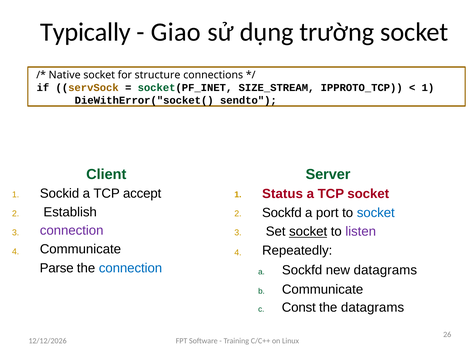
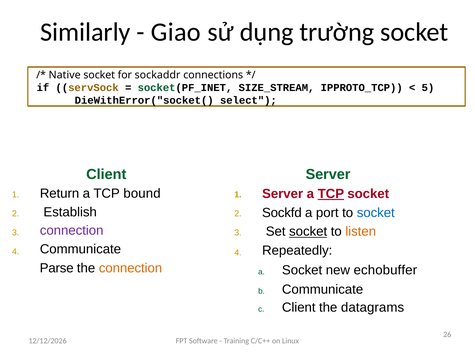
Typically: Typically -> Similarly (85, 32)
structure: structure -> sockaddr (158, 75)
1: 1 -> 5 (428, 88)
sendto: sendto -> select (248, 100)
Sockid: Sockid -> Return (60, 193)
accept: accept -> bound (142, 193)
Status: Status -> Server (283, 193)
TCP underline: none -> present (331, 193)
listen colour: purple -> orange (361, 231)
connection colour: blue -> orange (130, 268)
a Sockfd: Sockfd -> Socket (302, 270)
new datagrams: datagrams -> echobuffer (385, 270)
Const: Const -> Client (299, 307)
